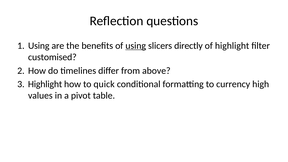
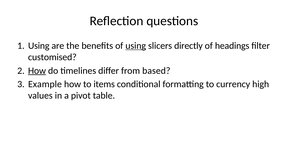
of highlight: highlight -> headings (232, 46)
How underline: none -> present (37, 71)
above: above -> based (156, 71)
Highlight: Highlight -> Example (45, 84)
quick: quick -> items (104, 84)
